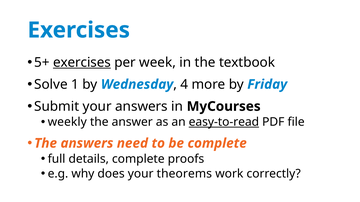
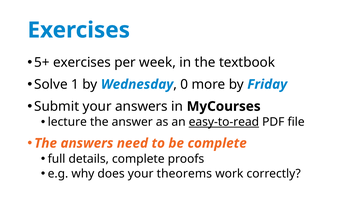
exercises underline: present -> none (82, 62)
4: 4 -> 0 (184, 85)
weekly: weekly -> lecture (67, 122)
